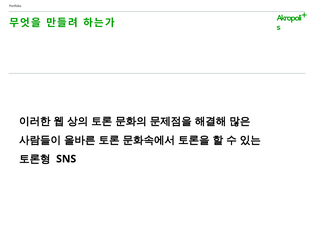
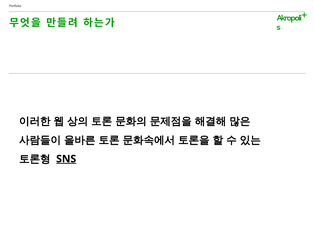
SNS underline: none -> present (66, 159)
